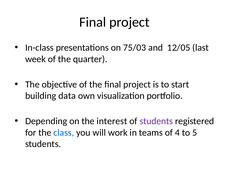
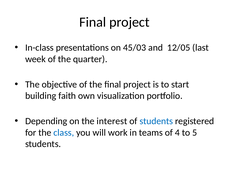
75/03: 75/03 -> 45/03 (135, 48)
data: data -> faith (67, 96)
students colour: purple -> blue (156, 121)
